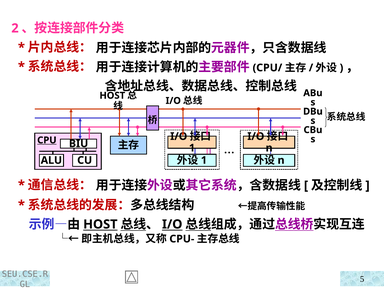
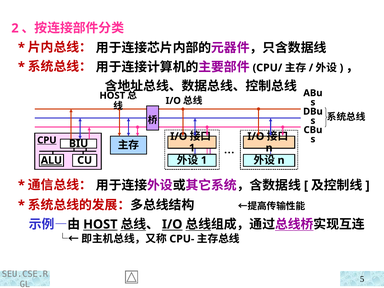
ALU underline: none -> present (51, 160)
